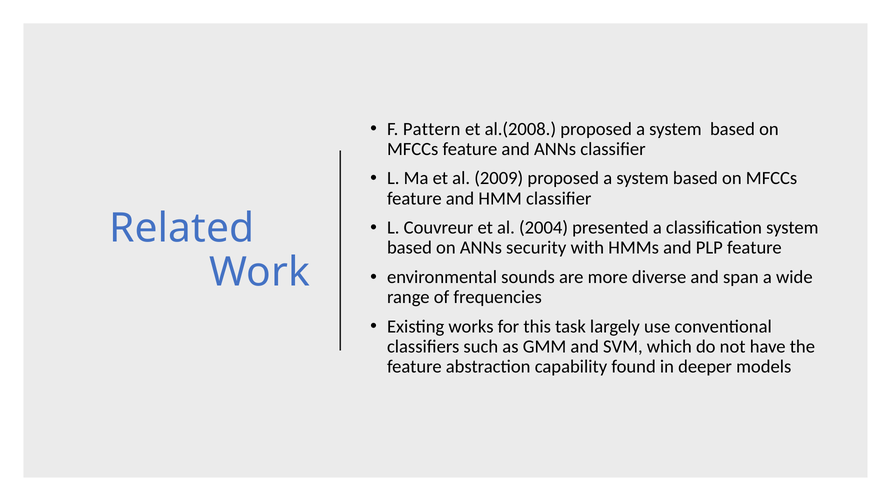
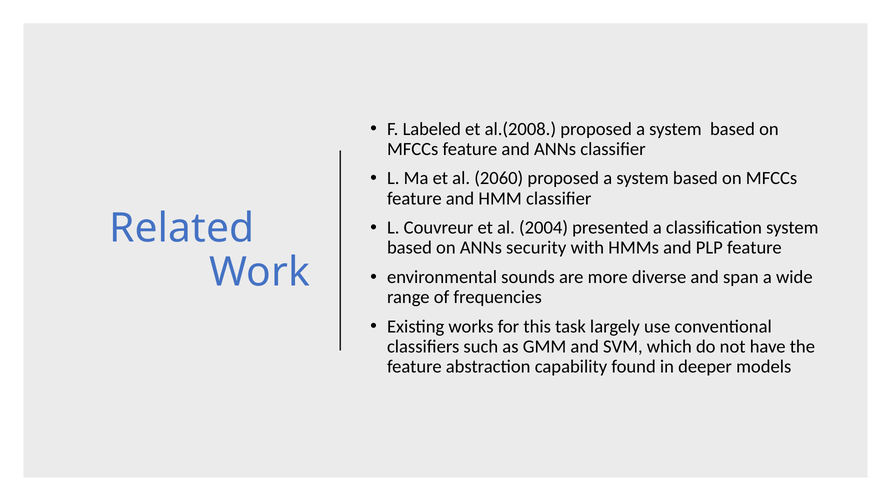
Pattern: Pattern -> Labeled (432, 129)
2009: 2009 -> 2060 (499, 178)
